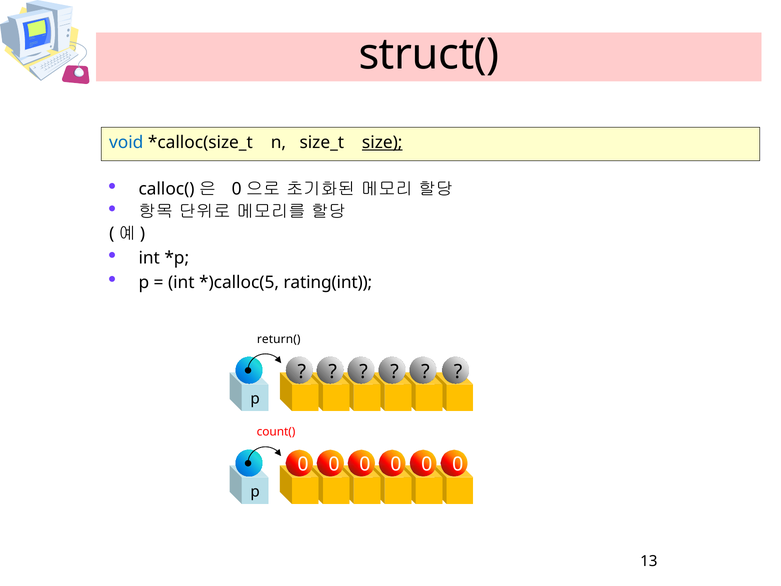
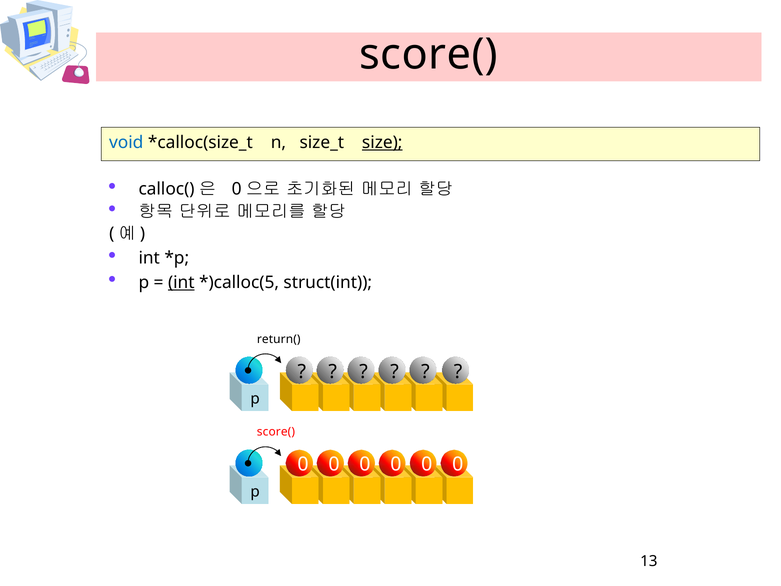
struct(: struct( -> score( (429, 54)
int underline: none -> present (181, 282)
rating(int: rating(int -> struct(int (328, 282)
count(: count( -> score( (276, 432)
